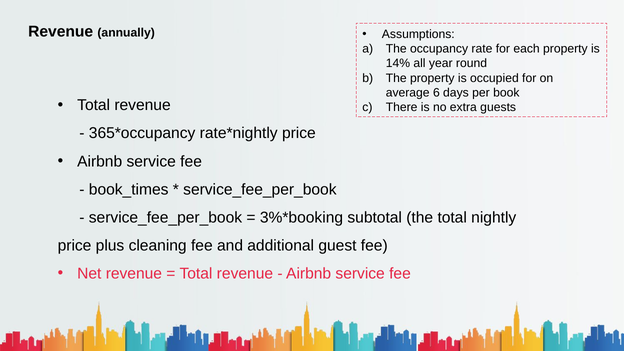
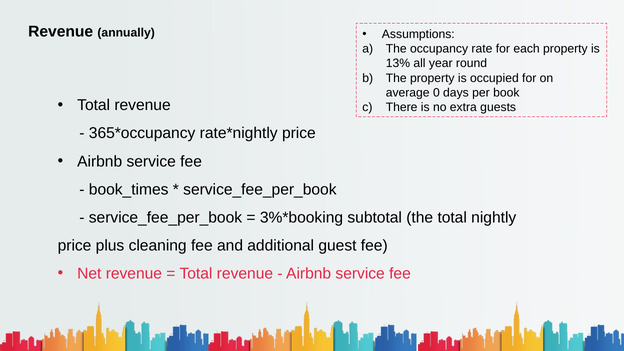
14%: 14% -> 13% (398, 63)
6: 6 -> 0 (436, 93)
